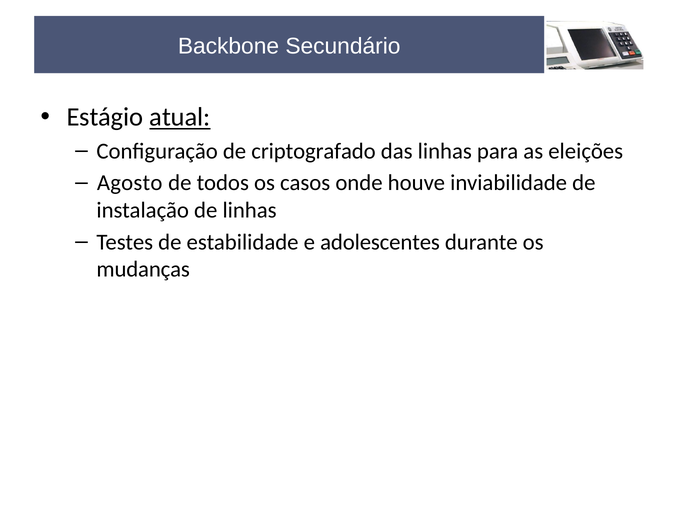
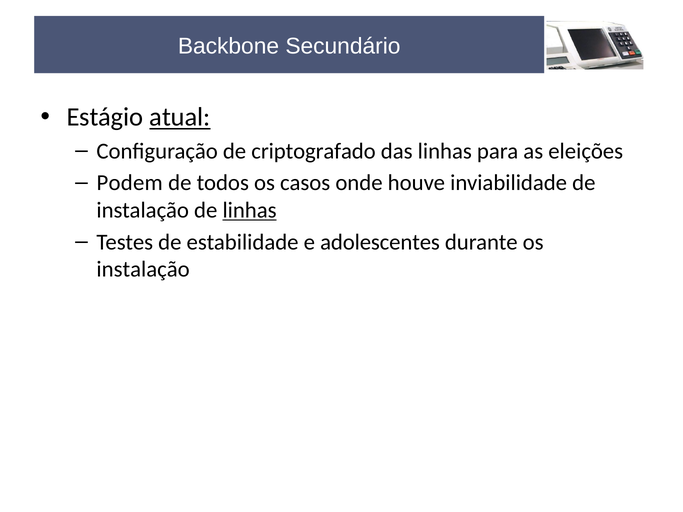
Agosto: Agosto -> Podem (130, 183)
linhas underline: none -> present (250, 210)
mudanças: mudanças -> instalação (143, 270)
